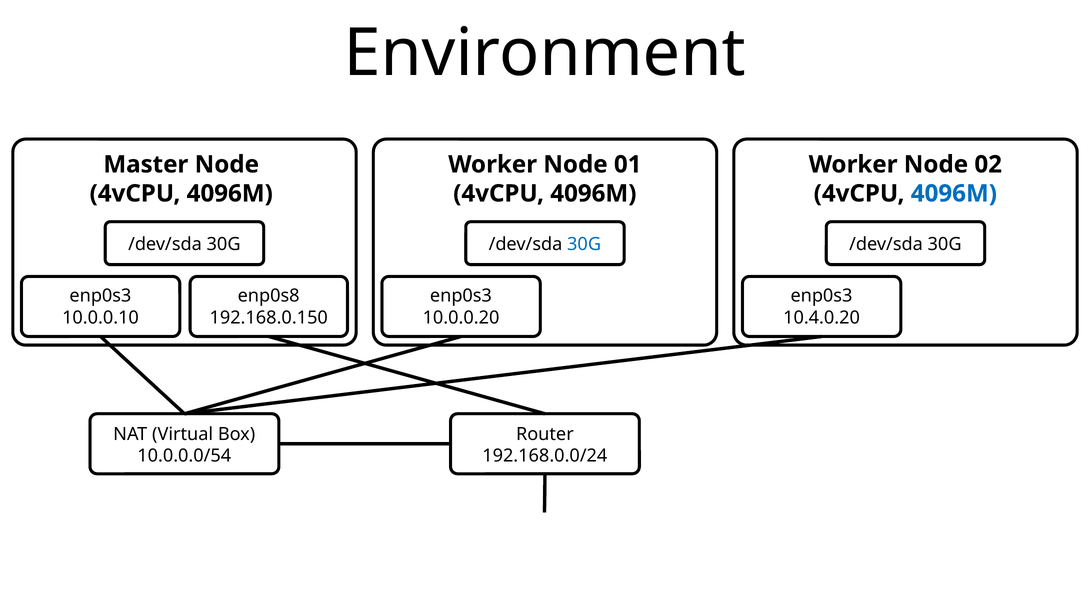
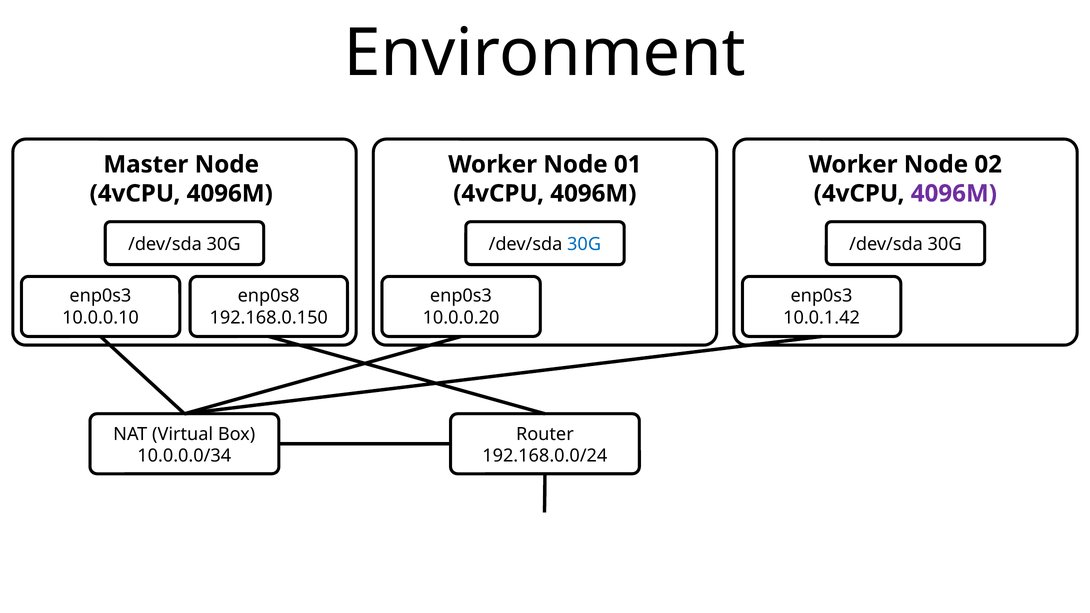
4096M colour: blue -> purple (954, 194)
10.4.0.20: 10.4.0.20 -> 10.0.1.42 (822, 318)
10.0.0.0/54: 10.0.0.0/54 -> 10.0.0.0/34 (184, 456)
